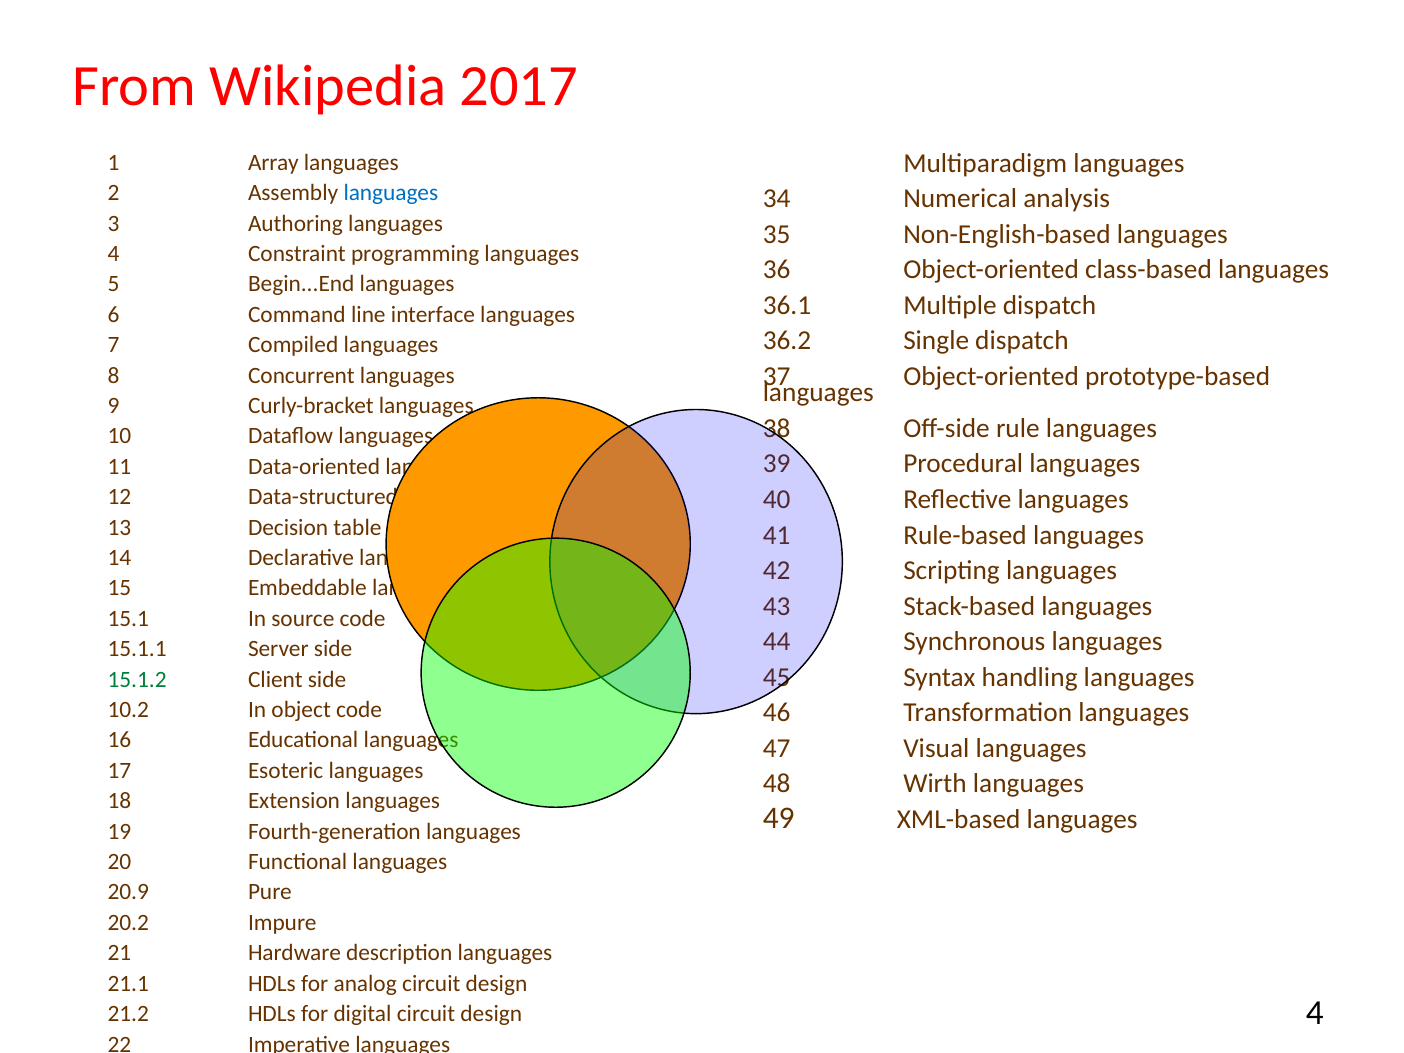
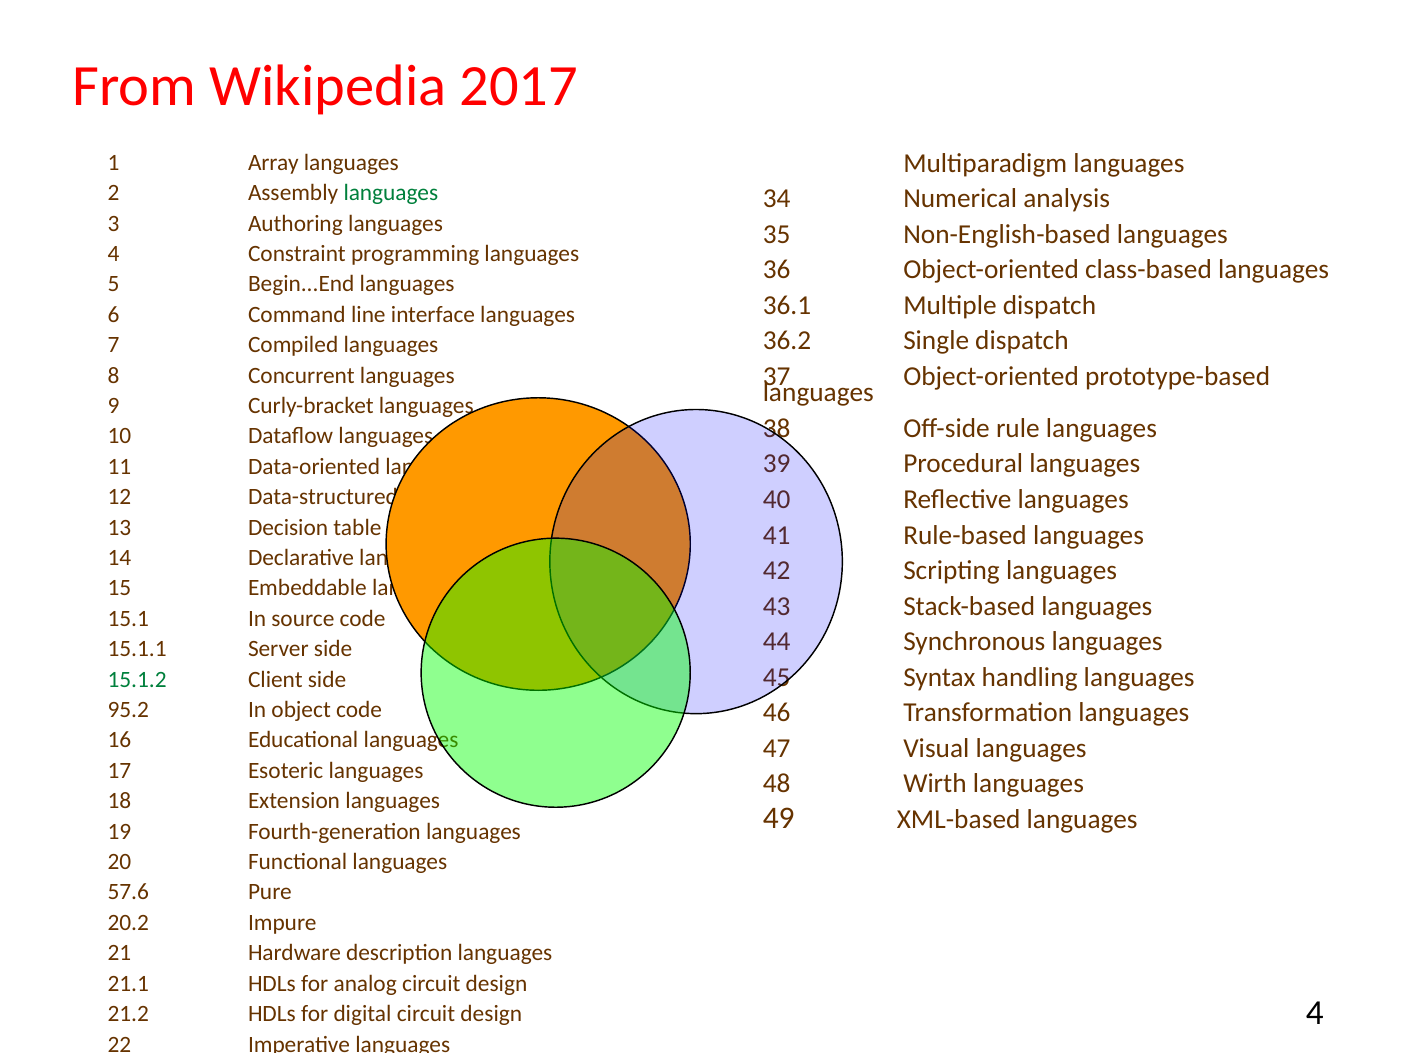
languages colour: blue -> green (391, 193)
10.2: 10.2 -> 95.2 (128, 710)
20.9: 20.9 -> 57.6 (128, 892)
